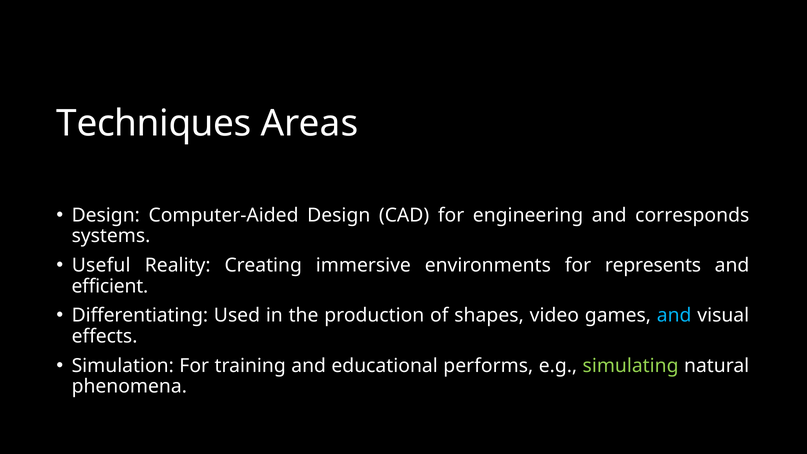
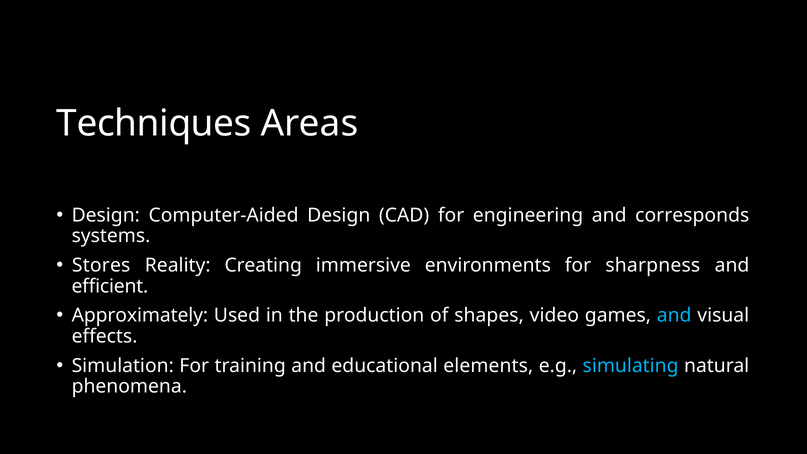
Useful: Useful -> Stores (101, 265)
represents: represents -> sharpness (653, 265)
Differentiating: Differentiating -> Approximately (140, 315)
performs: performs -> elements (488, 366)
simulating colour: light green -> light blue (631, 366)
